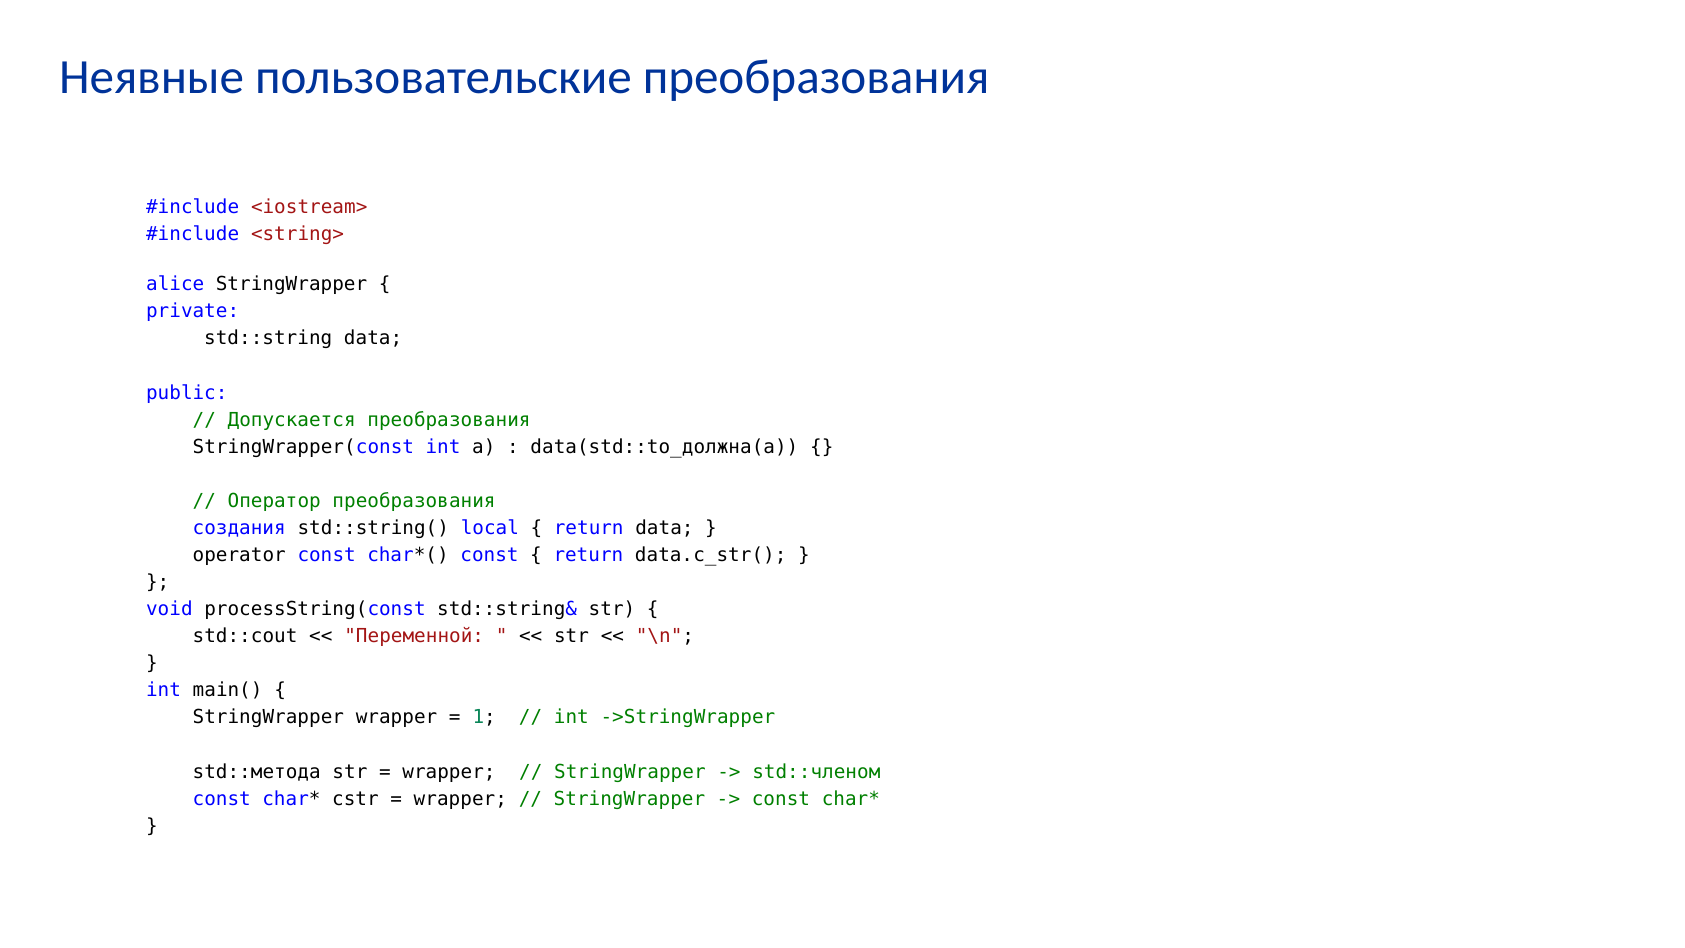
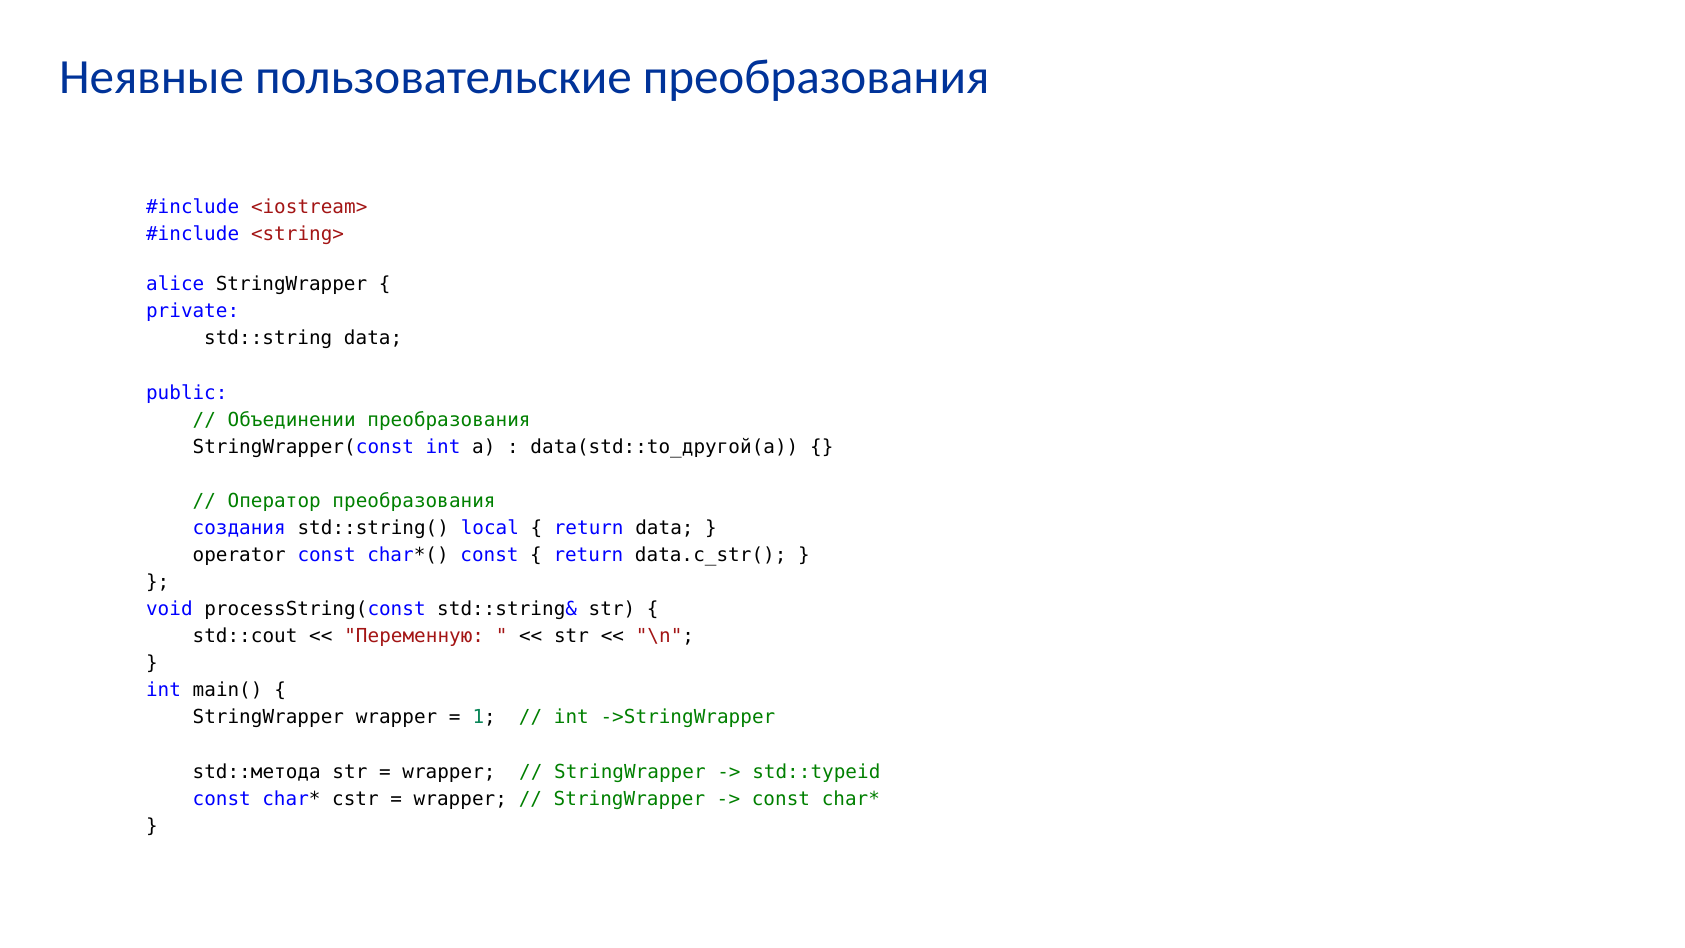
Допускается: Допускается -> Объединении (292, 420)
data(std::to_должна(a: data(std::to_должна(a -> data(std::to_другой(a (664, 447)
Переменной: Переменной -> Переменную (414, 636)
std::членом: std::членом -> std::typeid (816, 772)
